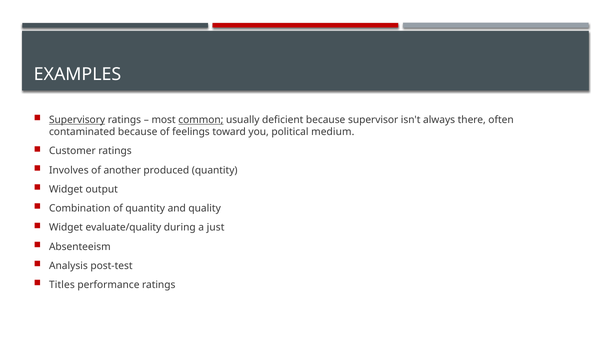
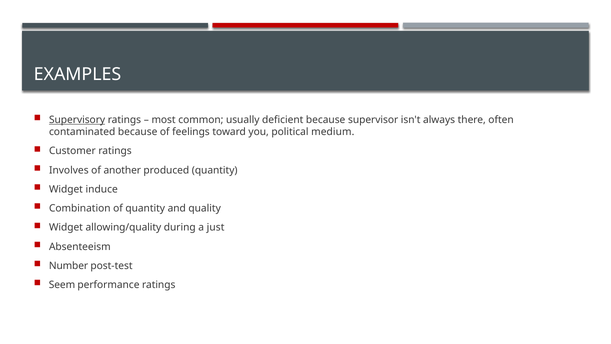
common underline: present -> none (201, 120)
output: output -> induce (102, 189)
evaluate/quality: evaluate/quality -> allowing/quality (123, 227)
Analysis: Analysis -> Number (69, 266)
Titles: Titles -> Seem (62, 285)
